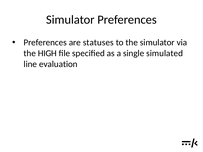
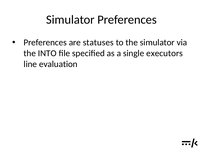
HIGH: HIGH -> INTO (47, 53)
simulated: simulated -> executors (165, 53)
